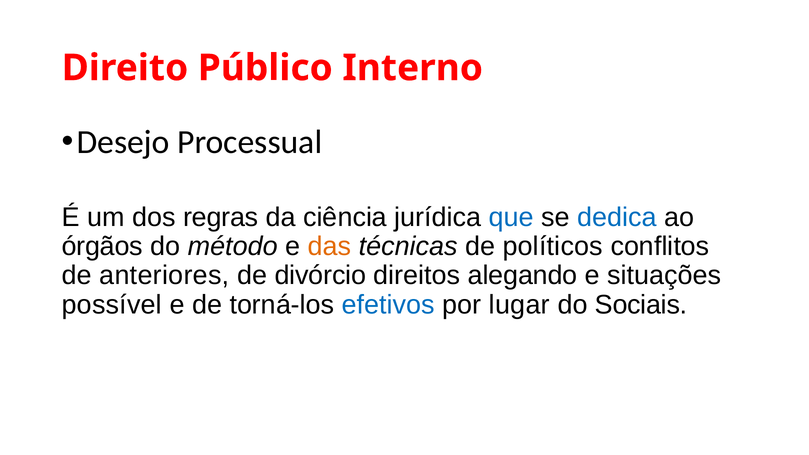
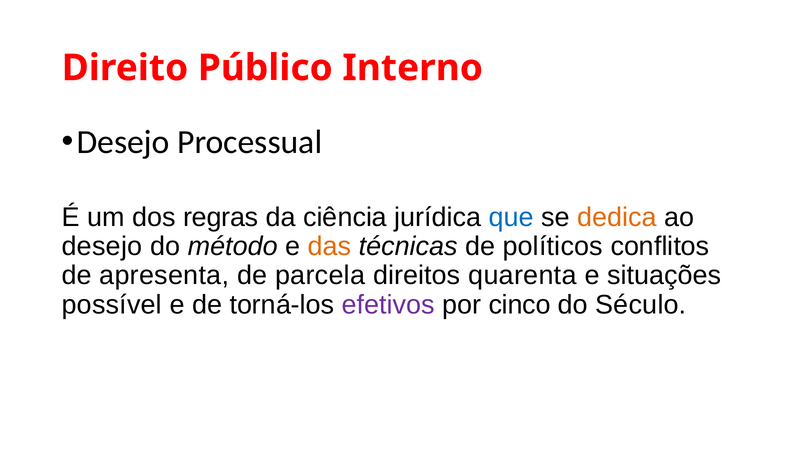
dedica colour: blue -> orange (617, 217)
órgãos: órgãos -> desejo (102, 246)
anteriores: anteriores -> apresenta (164, 276)
divórcio: divórcio -> parcela (320, 276)
alegando: alegando -> quarenta (522, 276)
efetivos colour: blue -> purple (388, 305)
lugar: lugar -> cinco (520, 305)
Sociais: Sociais -> Século (641, 305)
